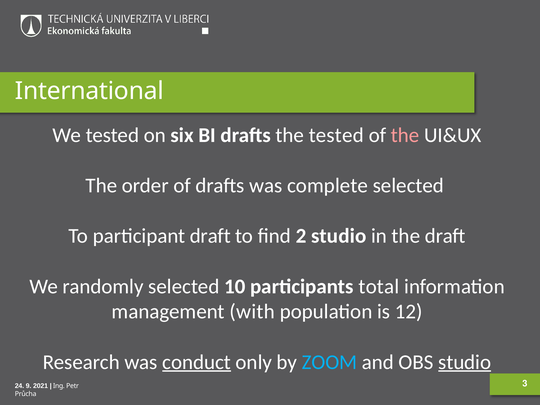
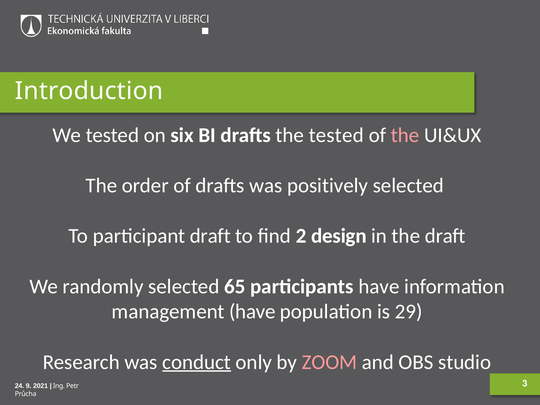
International: International -> Introduction (89, 91)
complete: complete -> positively (328, 186)
2 studio: studio -> design (339, 236)
10: 10 -> 65 (235, 286)
participants total: total -> have (379, 286)
management with: with -> have (252, 312)
12: 12 -> 29 (409, 312)
ZOOM colour: light blue -> pink (329, 362)
studio underline: present -> none (465, 362)
